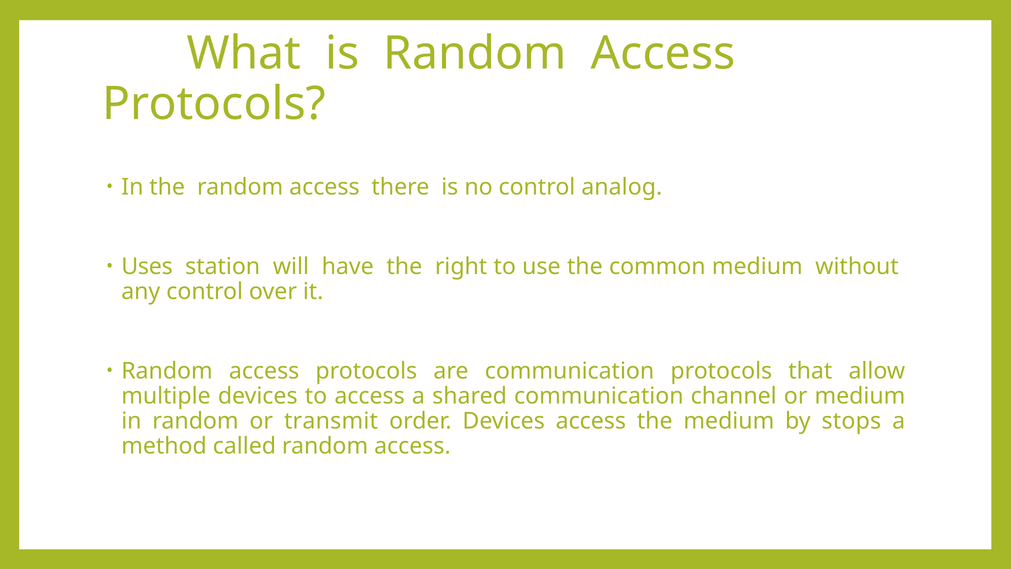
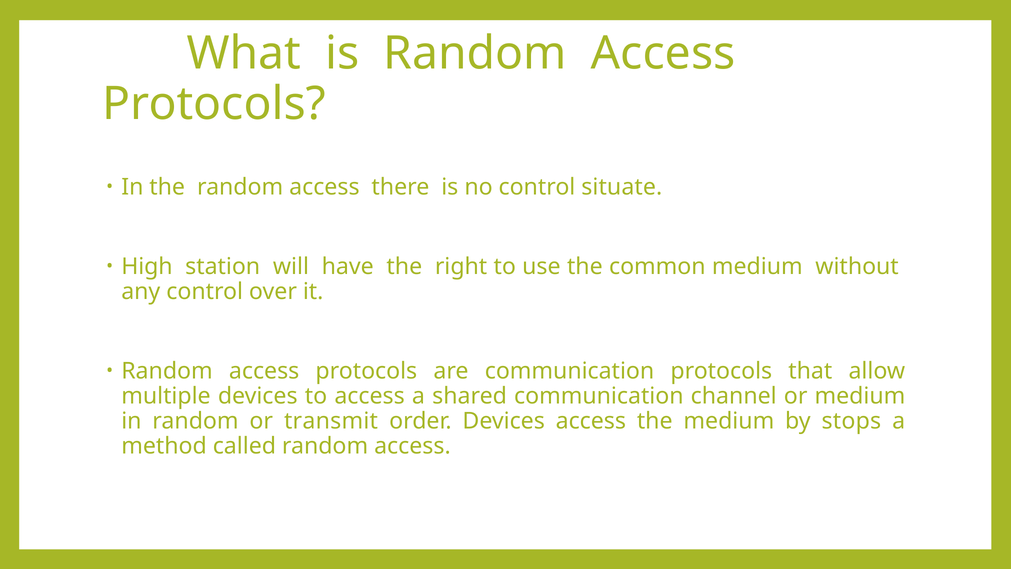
analog: analog -> situate (622, 187)
Uses: Uses -> High (147, 266)
